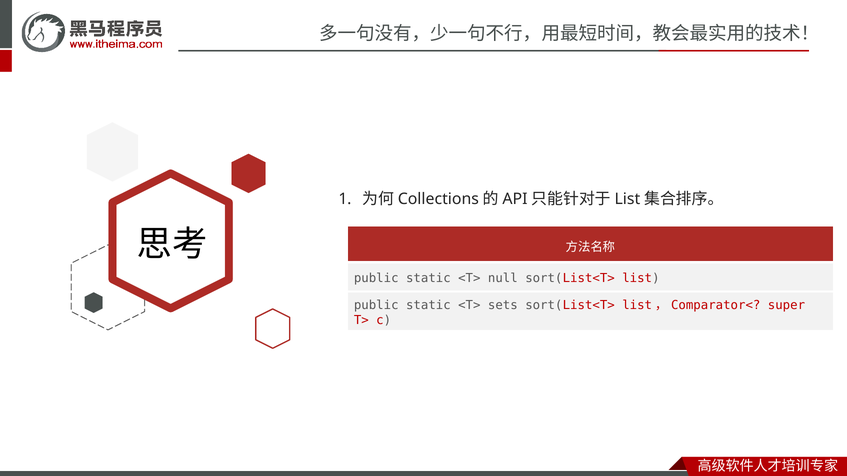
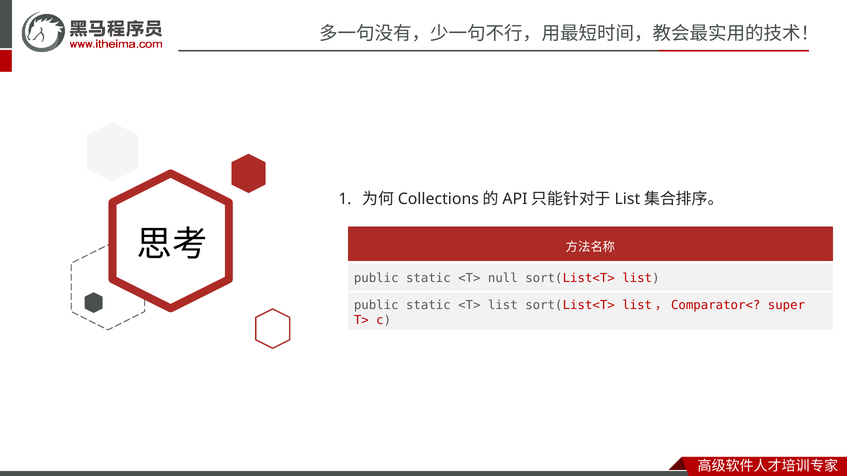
<T> sets: sets -> list (503, 305)
